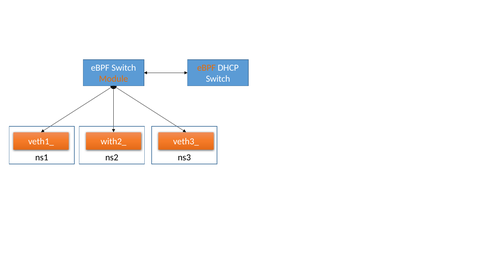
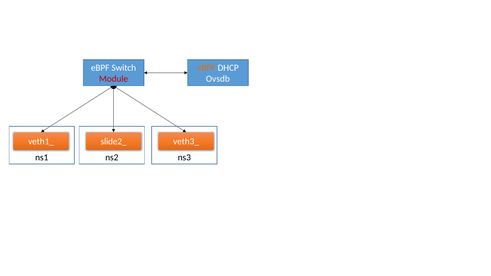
Module colour: orange -> red (114, 79)
Switch: Switch -> Ovsdb (218, 79)
with2_: with2_ -> slide2_ (114, 142)
